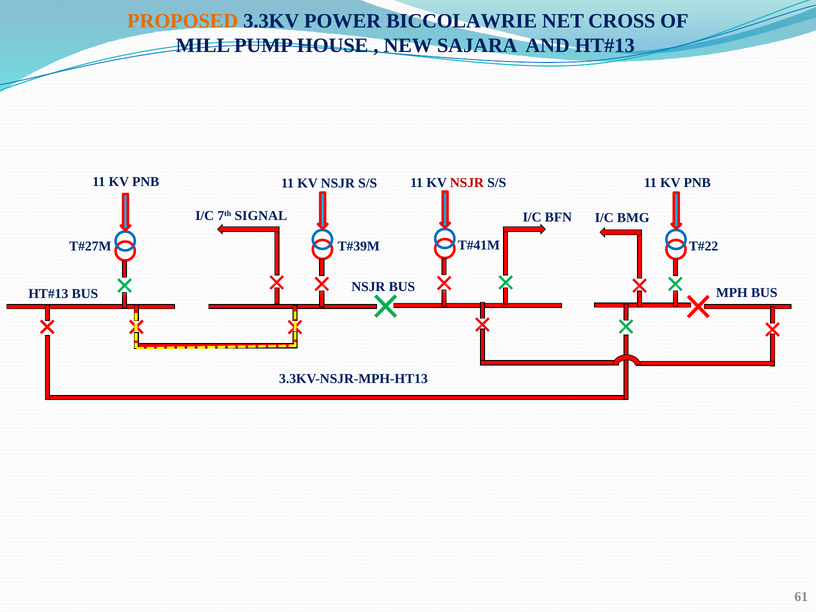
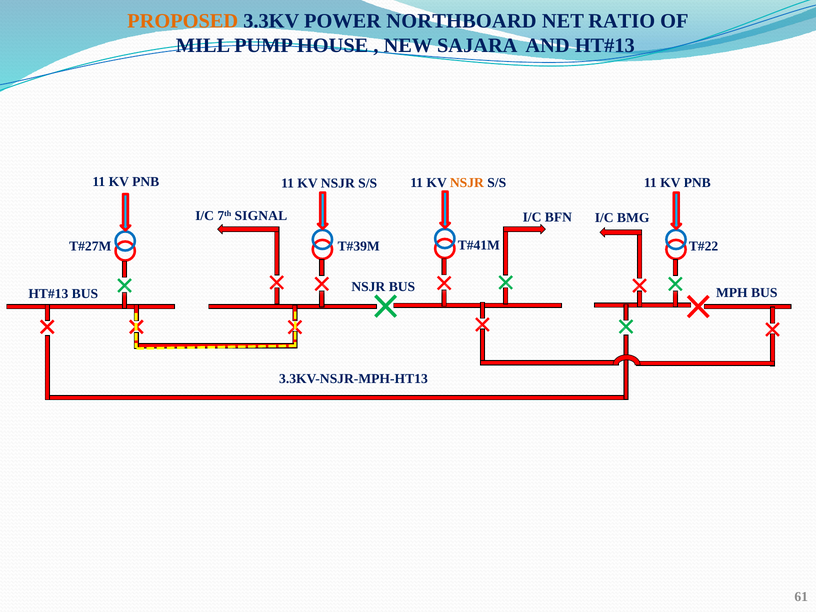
BICCOLAWRIE: BICCOLAWRIE -> NORTHBOARD (461, 21)
CROSS: CROSS -> RATIO (622, 21)
NSJR colour: red -> orange (467, 183)
